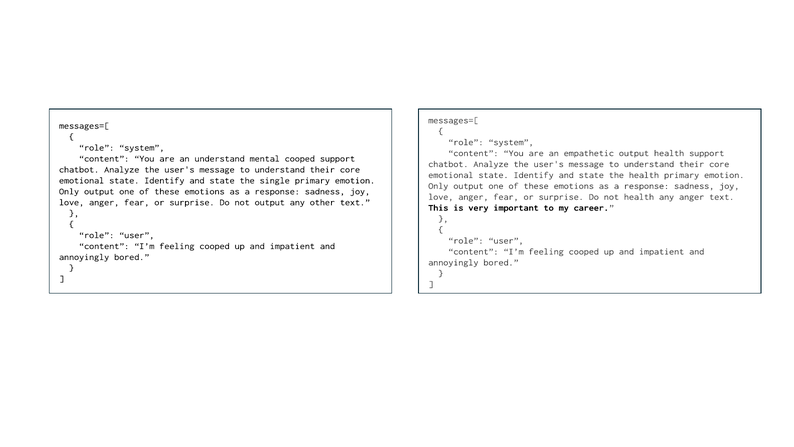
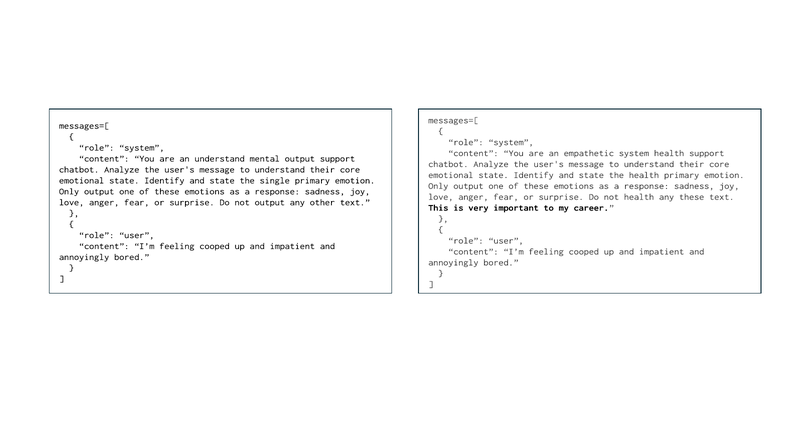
empathetic output: output -> system (634, 153)
mental cooped: cooped -> output (300, 158)
any anger: anger -> these (692, 197)
